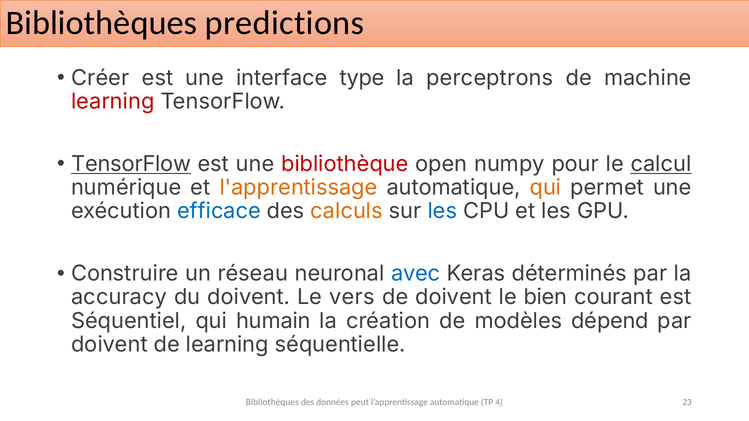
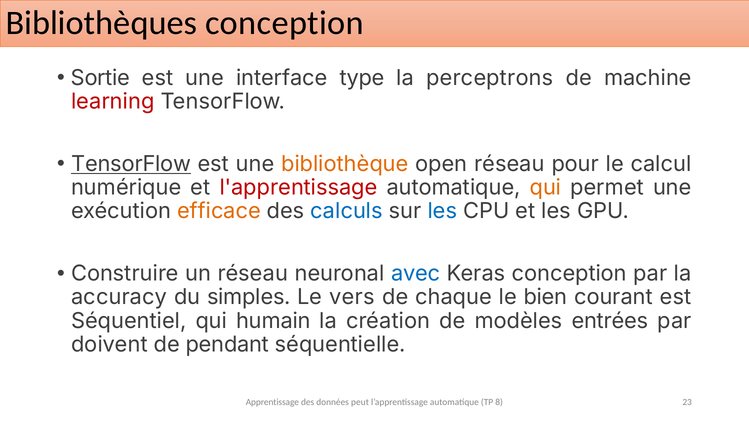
Bibliothèques predictions: predictions -> conception (285, 23)
Créer: Créer -> Sortie (100, 78)
bibliothèque colour: red -> orange (345, 164)
open numpy: numpy -> réseau (509, 164)
calcul underline: present -> none (661, 164)
l'apprentissage colour: orange -> red (298, 188)
efficace colour: blue -> orange (219, 211)
calculs colour: orange -> blue (347, 211)
Keras déterminés: déterminés -> conception (569, 274)
du doivent: doivent -> simples (249, 298)
de doivent: doivent -> chaque (454, 298)
dépend: dépend -> entrées (610, 321)
de learning: learning -> pendant (227, 345)
Bibliothèques: Bibliothèques -> Apprentissage (272, 402)
4: 4 -> 8 (499, 402)
